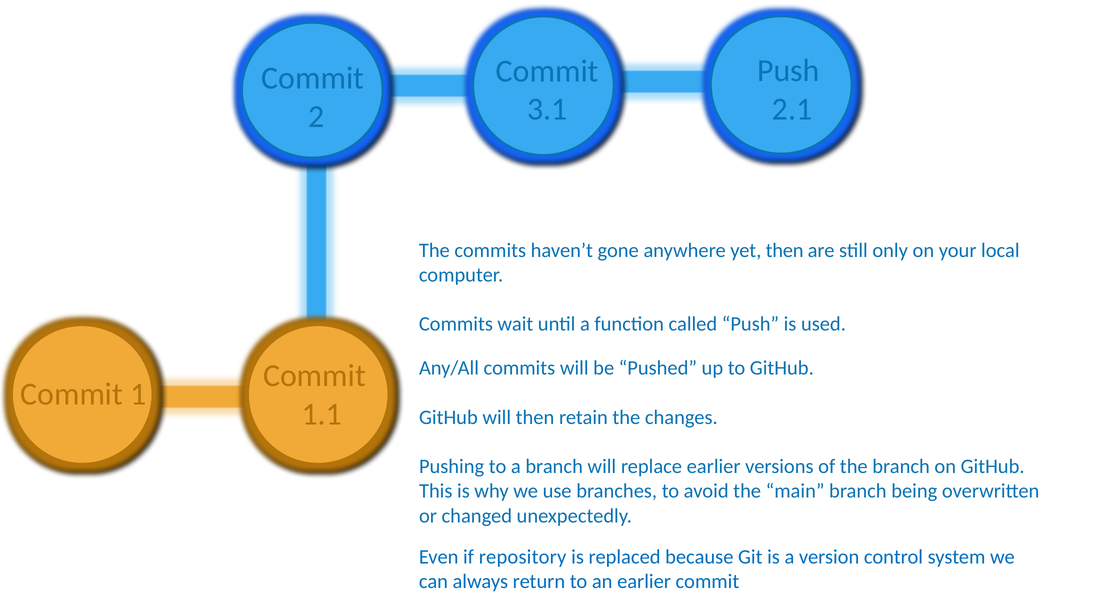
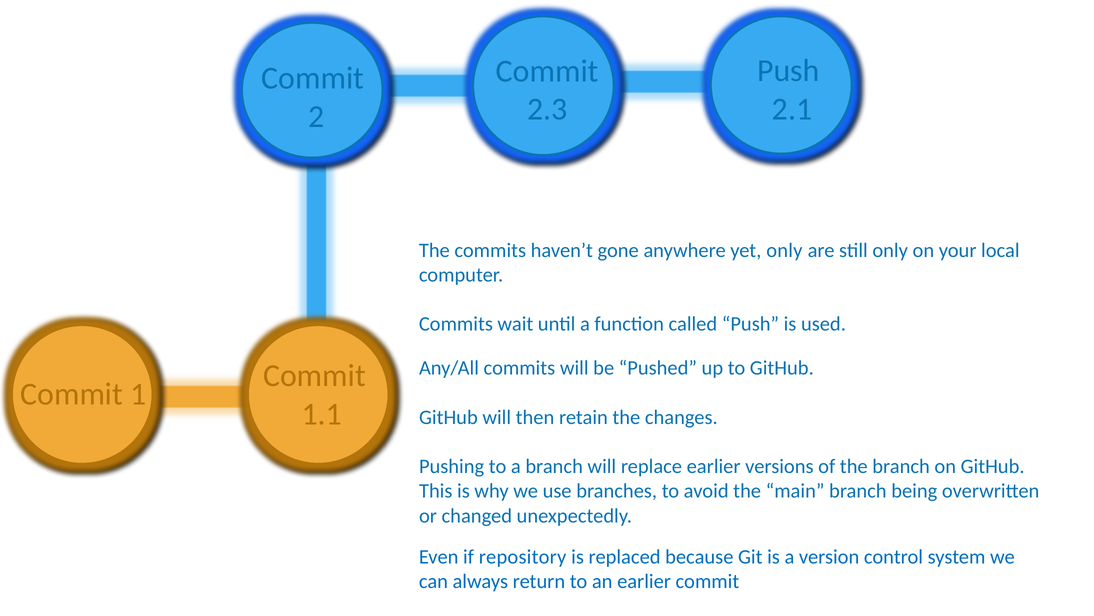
3.1: 3.1 -> 2.3 (547, 109)
yet then: then -> only (784, 250)
